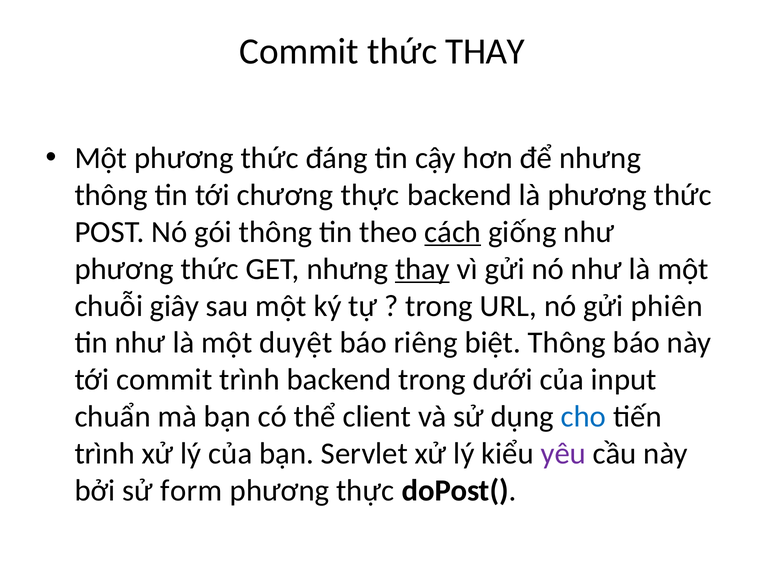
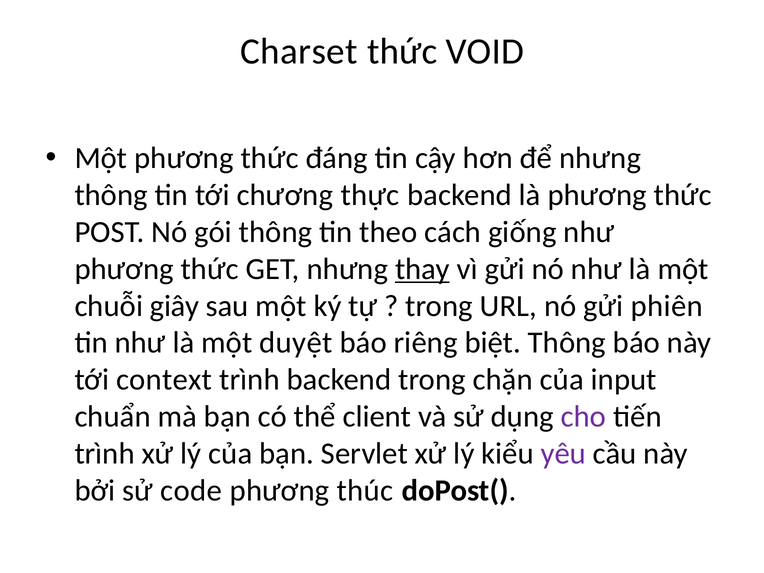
Commit: Commit -> Charset (299, 52)
thức THAY: THAY -> VOID (485, 52)
cách underline: present -> none (453, 232)
tới commit: commit -> context (164, 380)
dưới: dưới -> chặn (503, 380)
cho colour: blue -> purple (583, 417)
form: form -> code (191, 491)
phương thực: thực -> thúc (365, 491)
